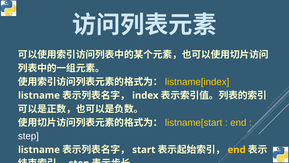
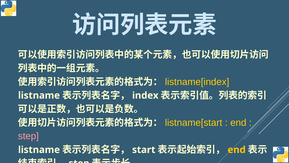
step colour: white -> pink (28, 136)
